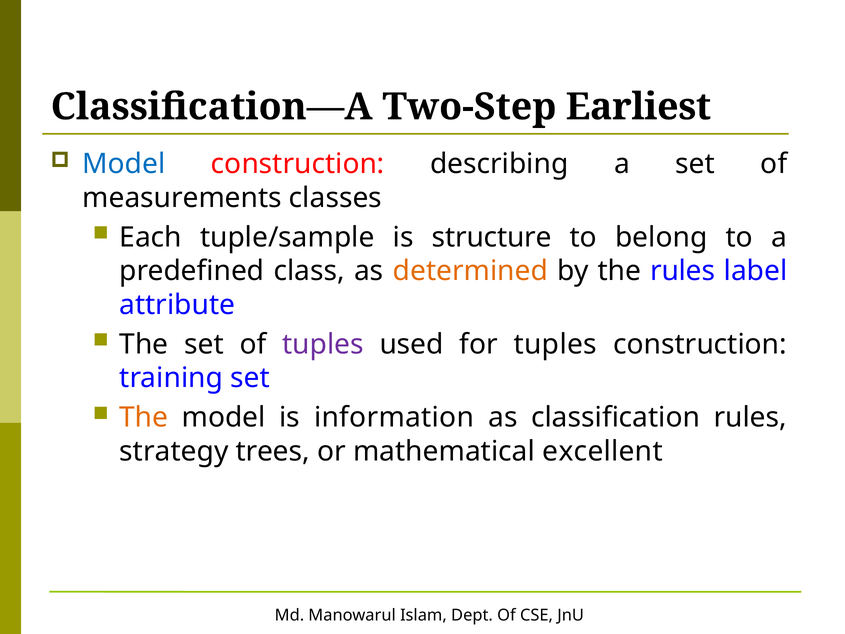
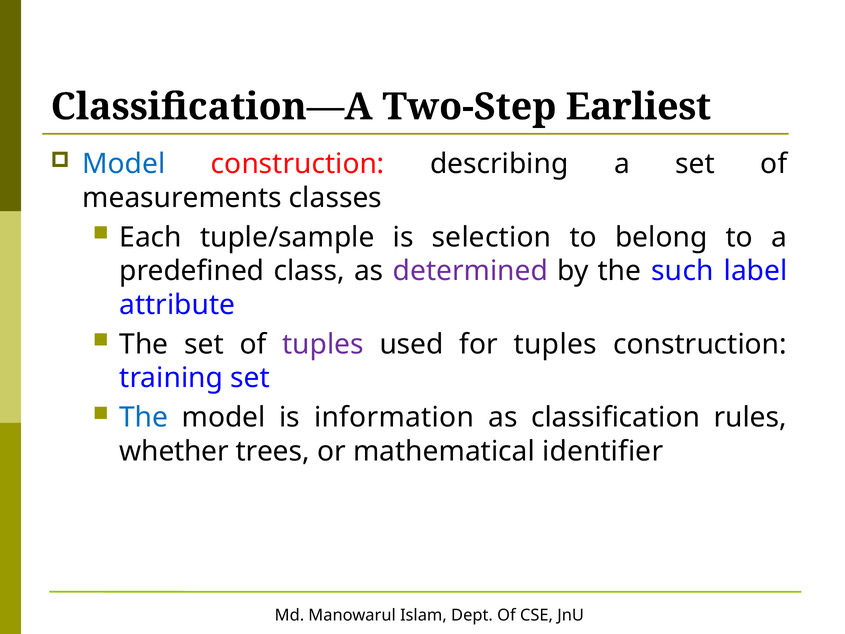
structure: structure -> selection (492, 237)
determined colour: orange -> purple (470, 271)
the rules: rules -> such (682, 271)
The colour: orange -> blue (144, 417)
strategy: strategy -> whether (174, 451)
excellent: excellent -> identifier (603, 451)
